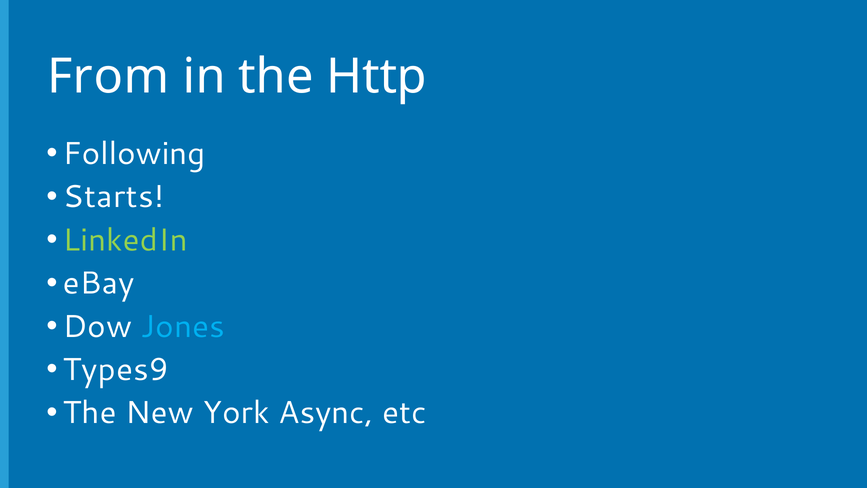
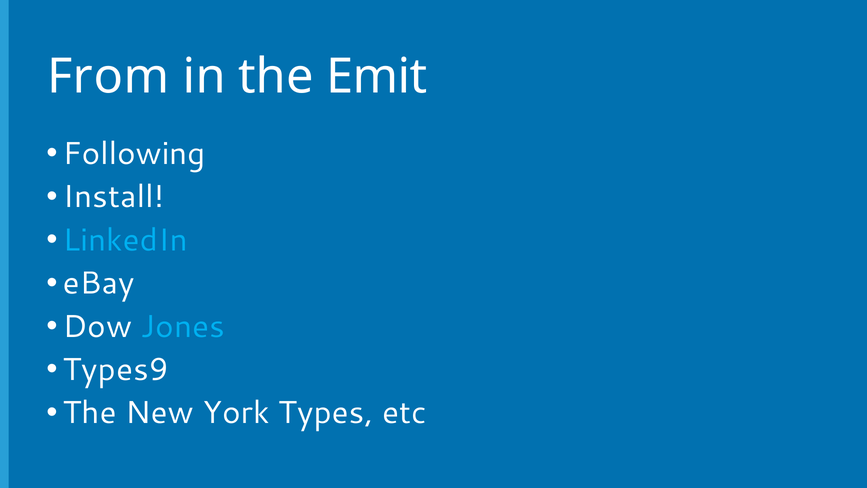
Http: Http -> Emit (377, 76)
Starts: Starts -> Install (113, 197)
LinkedIn colour: light green -> light blue (125, 240)
Async: Async -> Types (326, 413)
